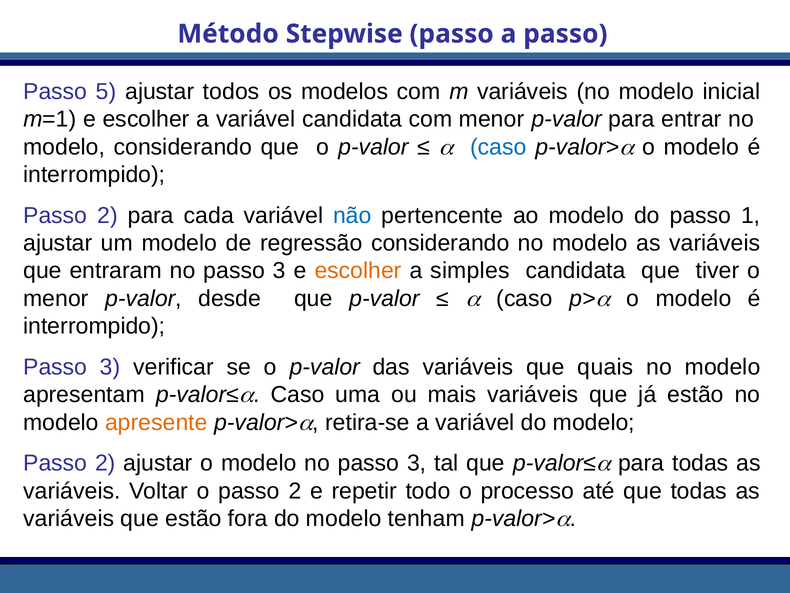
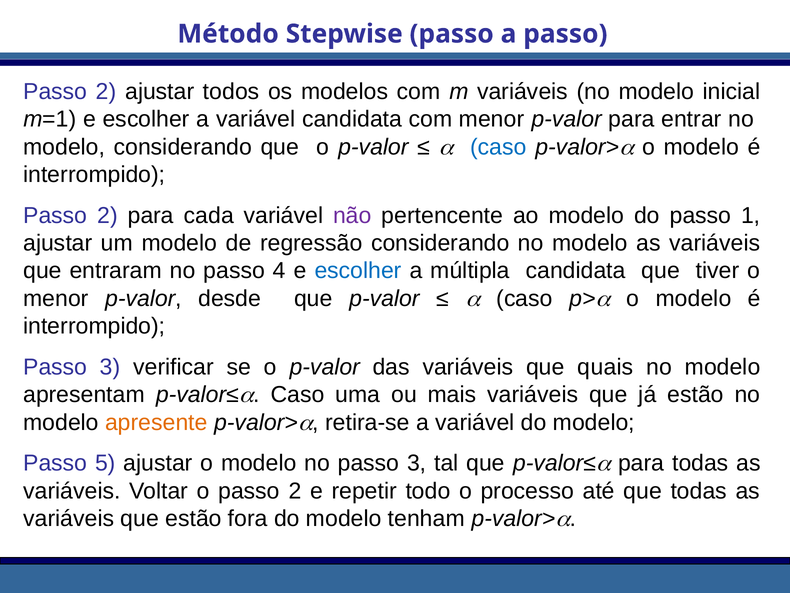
5: 5 -> 2 (106, 92)
não colour: blue -> purple (352, 215)
entraram no passo 3: 3 -> 4 (279, 271)
escolher colour: orange -> blue (358, 271)
simples: simples -> múltipla (470, 271)
2: 2 -> 5 (105, 463)
